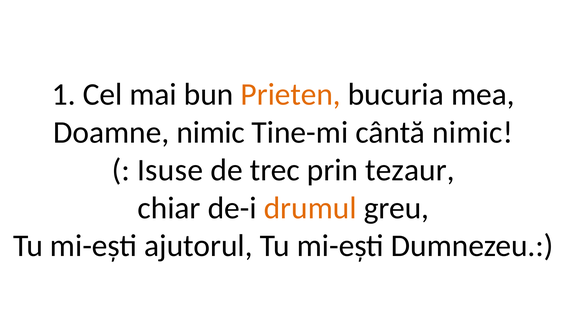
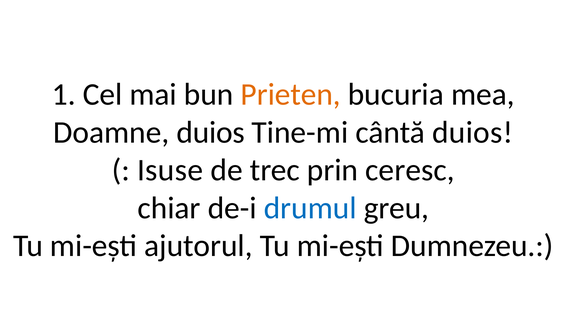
Doamne nimic: nimic -> duios (211, 132)
cântă nimic: nimic -> duios (473, 132)
tezaur: tezaur -> ceresc (410, 170)
drumul colour: orange -> blue (310, 208)
